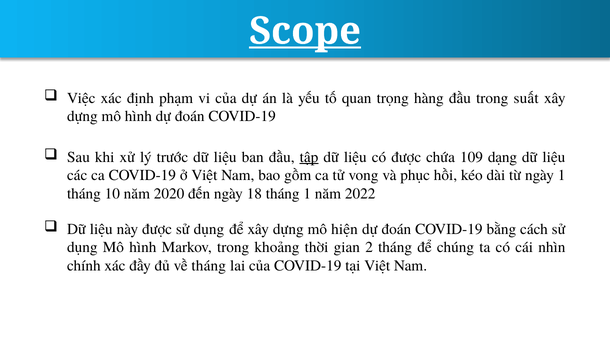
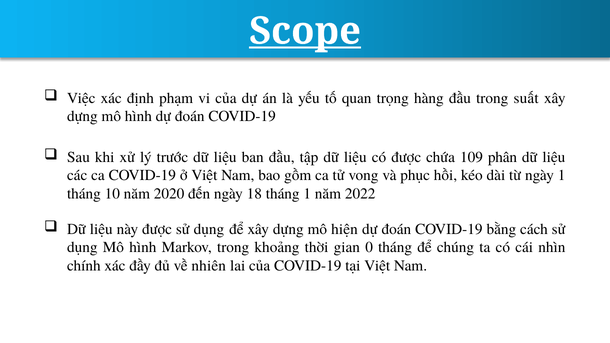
tập underline: present -> none (309, 157)
dạng: dạng -> phân (502, 157)
2: 2 -> 0 (369, 247)
về tháng: tháng -> nhiên (209, 266)
